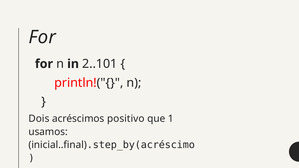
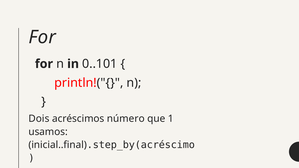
2..101: 2..101 -> 0..101 (100, 64)
positivo: positivo -> número (126, 119)
